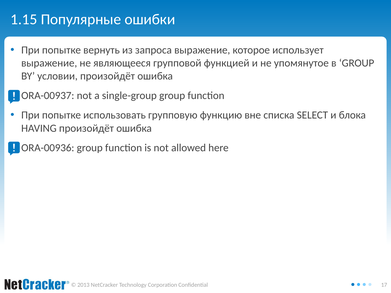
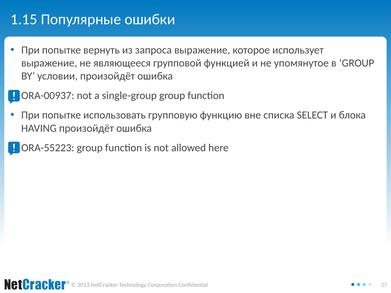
ORA-00936: ORA-00936 -> ORA-55223 (48, 148)
